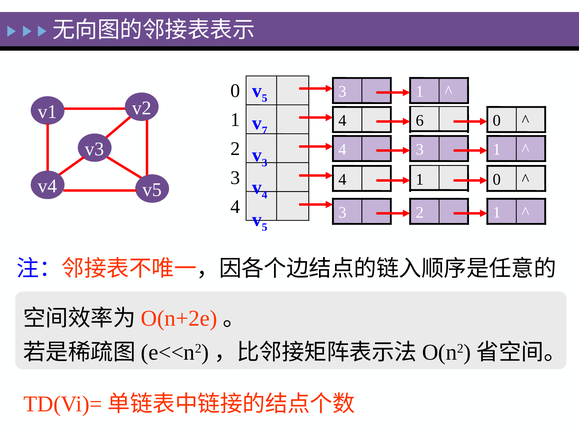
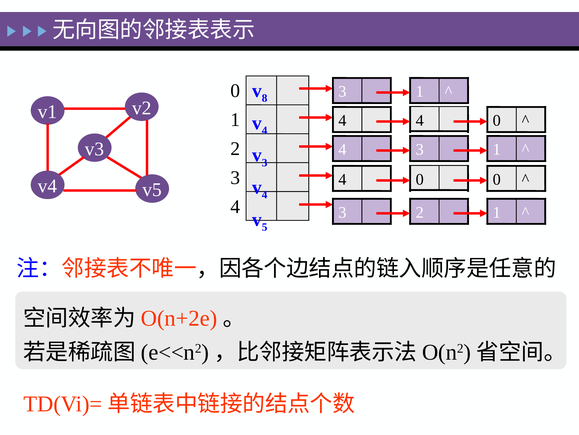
5: 5 -> 8 (265, 98)
4 6: 6 -> 4 (420, 120)
7: 7 -> 4 (265, 130)
4 1: 1 -> 0 (420, 179)
